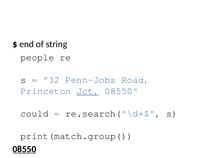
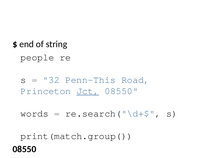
Penn-Jobs: Penn-Jobs -> Penn-This (91, 80)
could: could -> words (34, 113)
08550 underline: present -> none (24, 149)
